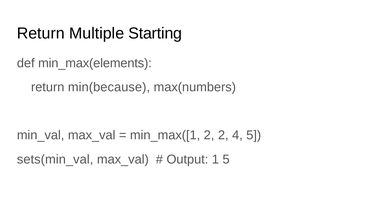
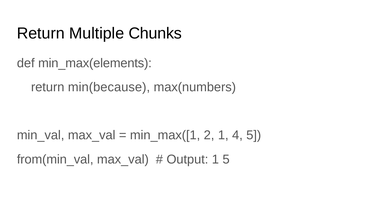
Starting: Starting -> Chunks (155, 33)
2 2: 2 -> 1 (223, 135)
sets(min_val: sets(min_val -> from(min_val (55, 159)
